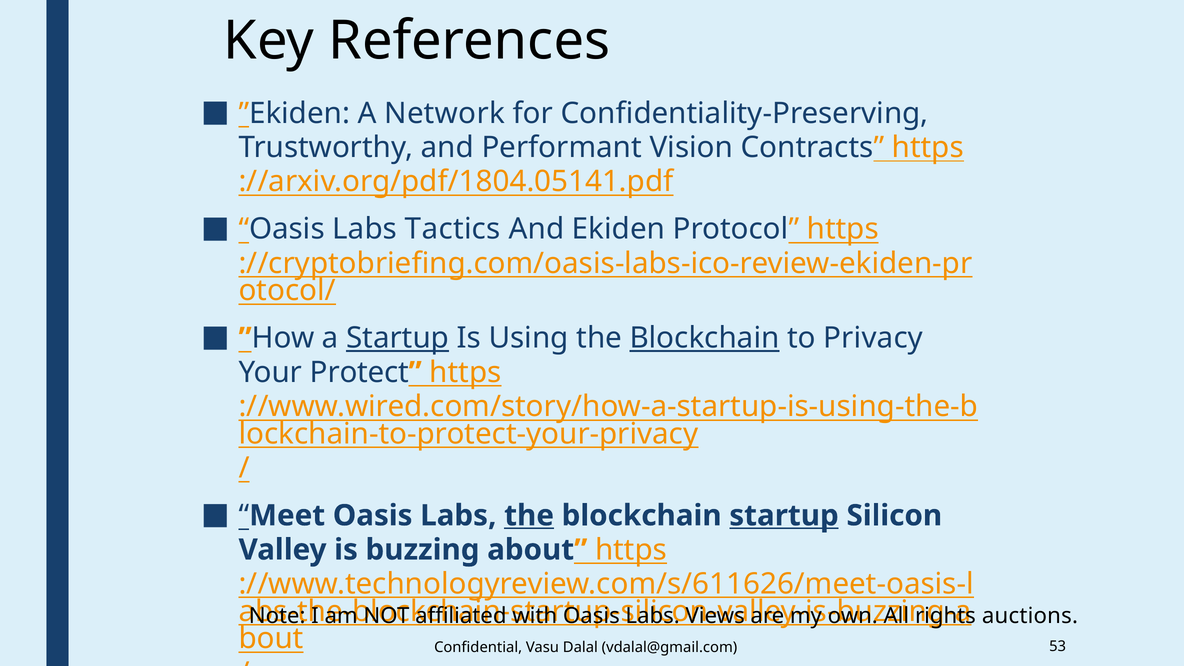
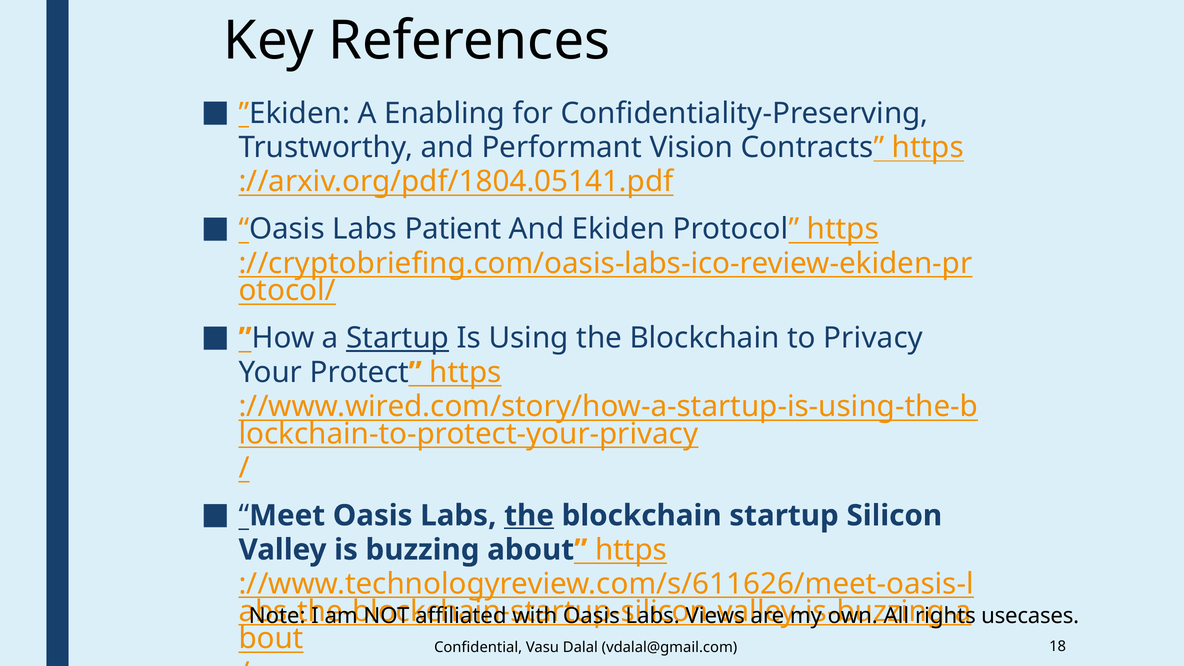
Network: Network -> Enabling (445, 113)
Tactics: Tactics -> Patient (453, 229)
Blockchain underline: present -> none (705, 338)
startup underline: present -> none (784, 516)
auctions: auctions -> usecases (1030, 616)
53: 53 -> 18 (1058, 646)
